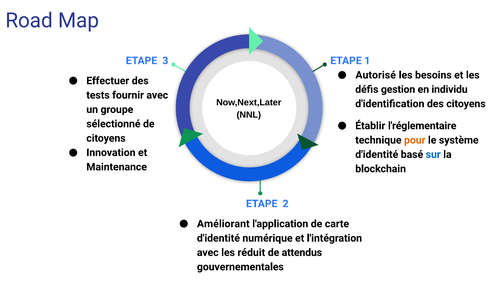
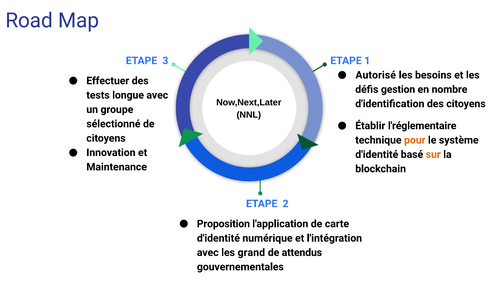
individu: individu -> nombre (450, 89)
fournir: fournir -> longue (128, 95)
sur colour: blue -> orange (433, 154)
Améliorant: Améliorant -> Proposition (223, 224)
réduit: réduit -> grand (251, 252)
